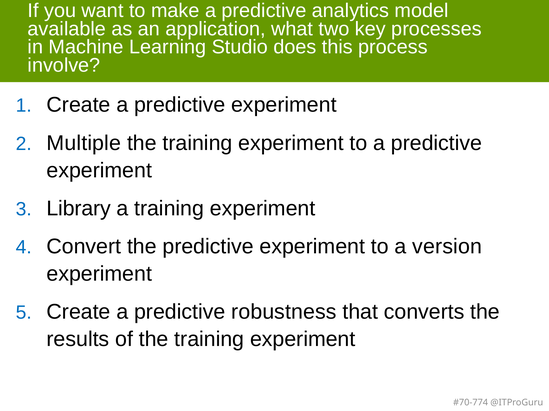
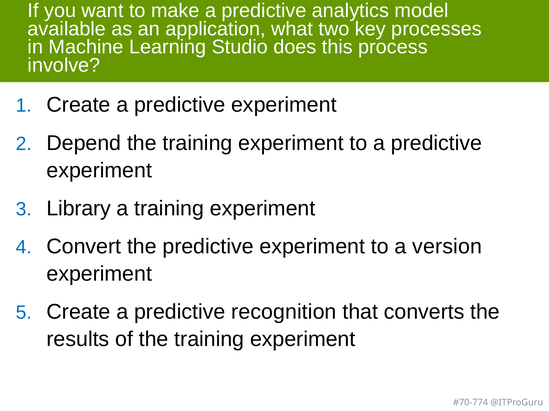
Multiple: Multiple -> Depend (84, 143)
robustness: robustness -> recognition (284, 312)
